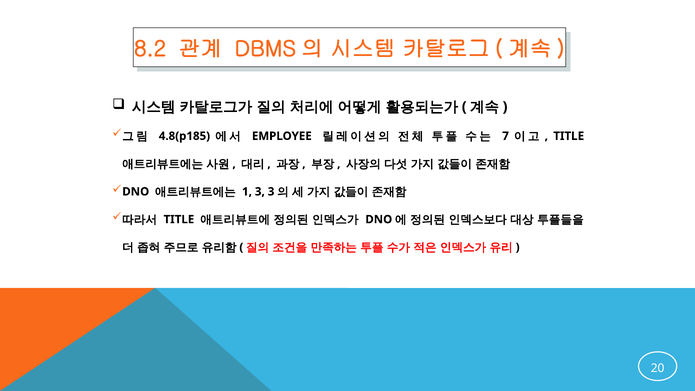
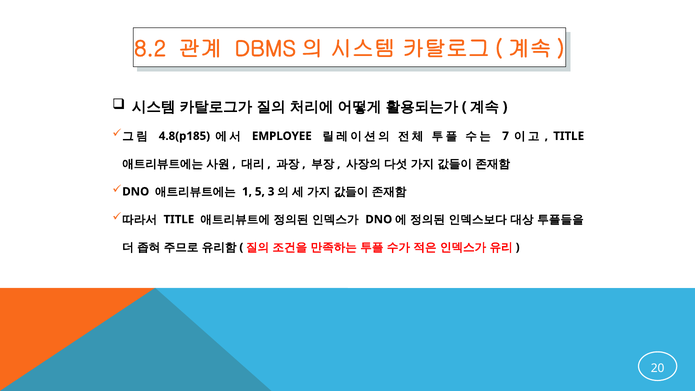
1 3: 3 -> 5 (260, 192)
